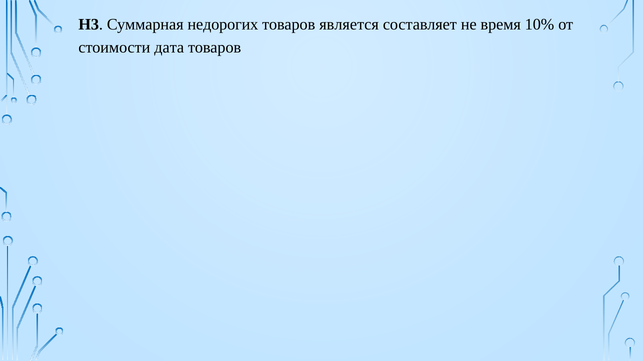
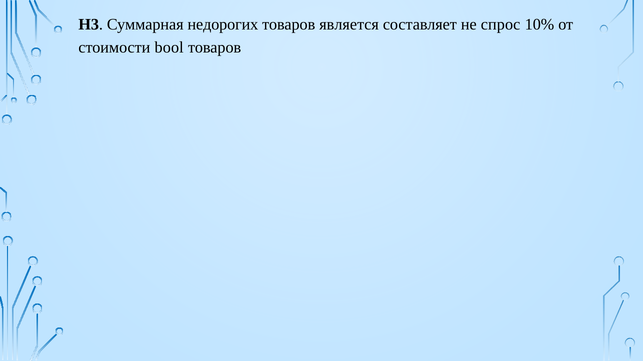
время: время -> спрос (501, 24)
дата: дата -> bool (169, 47)
